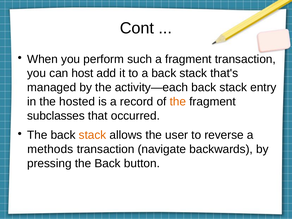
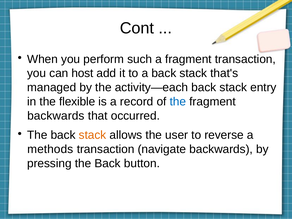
hosted: hosted -> flexible (77, 102)
the colour: orange -> blue (178, 102)
subclasses: subclasses -> backwards (56, 116)
